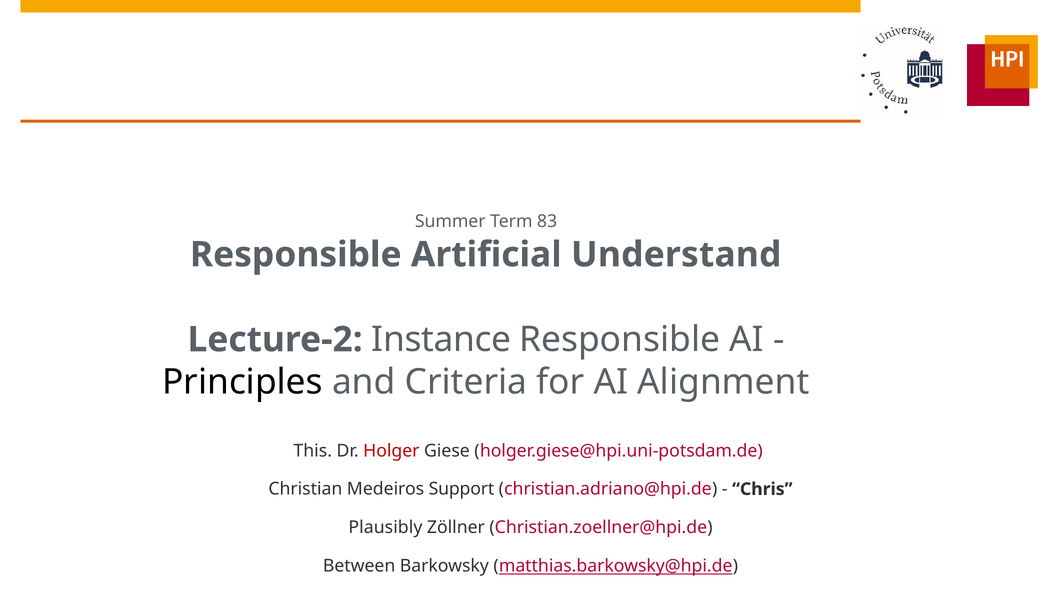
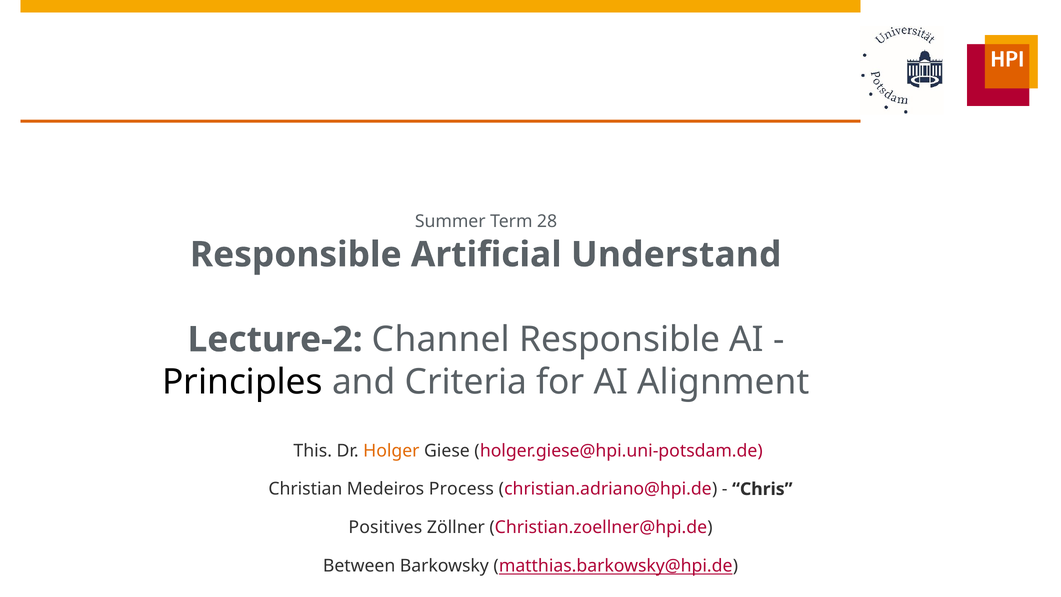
83: 83 -> 28 (547, 222)
Instance: Instance -> Channel (441, 339)
Holger colour: red -> orange (391, 451)
Support: Support -> Process (461, 489)
Plausibly: Plausibly -> Positives (385, 527)
